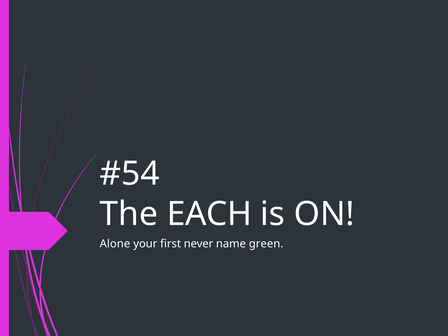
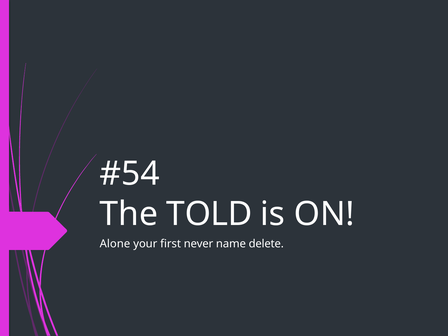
EACH: EACH -> TOLD (209, 214)
green: green -> delete (266, 244)
